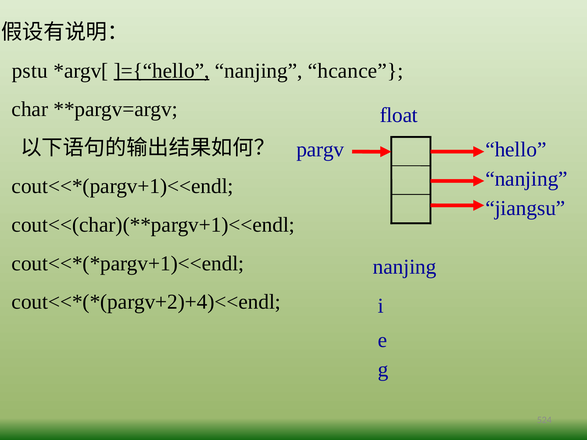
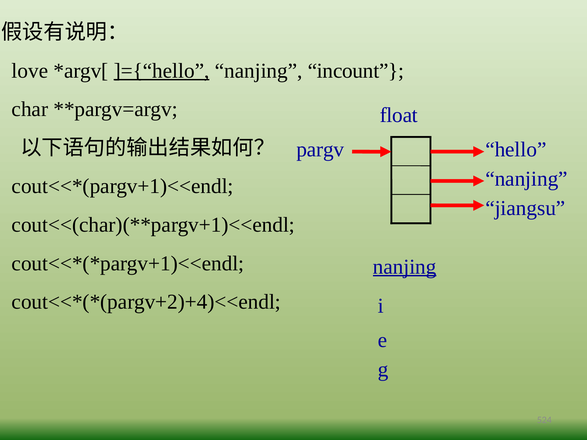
pstu: pstu -> love (30, 71)
hcance: hcance -> incount (356, 71)
nanjing underline: none -> present (405, 267)
